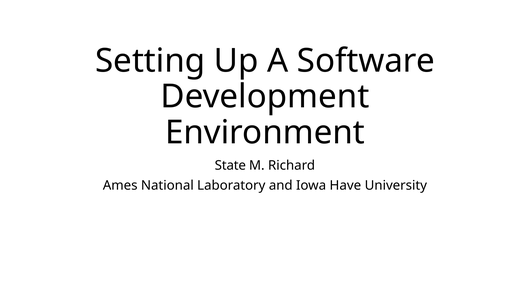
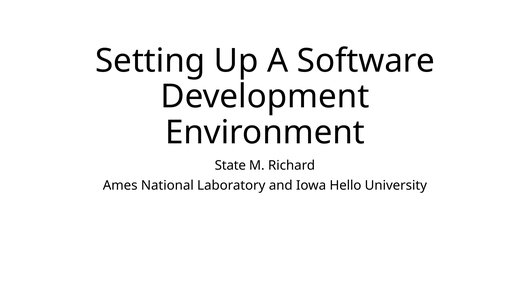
Have: Have -> Hello (345, 185)
